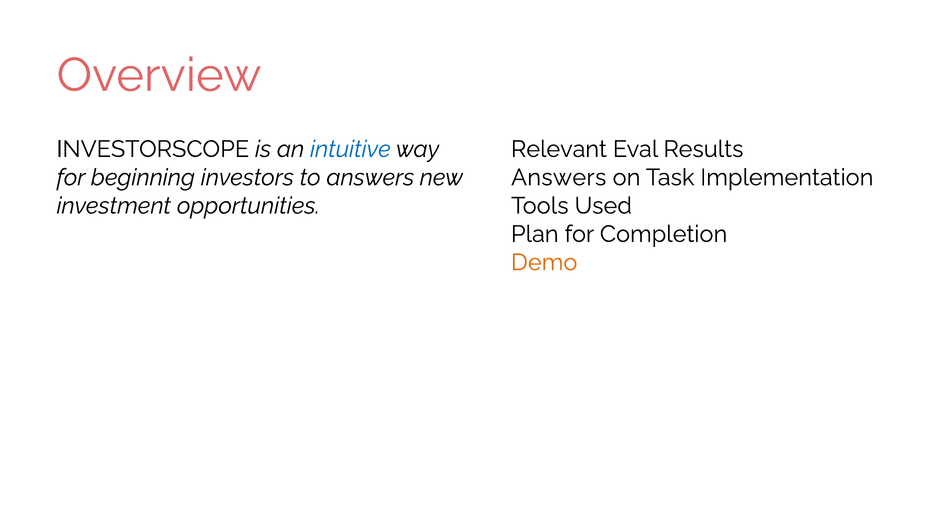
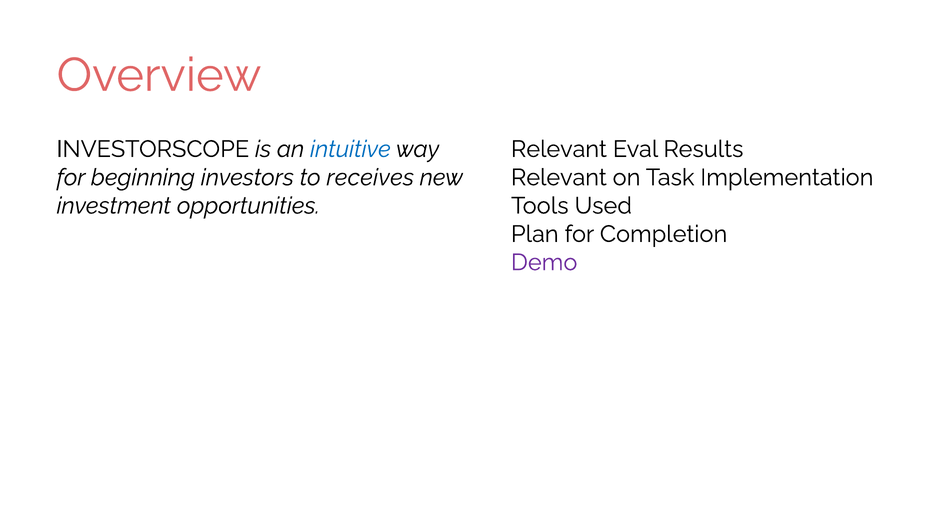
to answers: answers -> receives (370, 177)
Answers: Answers -> Relevant (559, 177)
Demo colour: orange -> purple (544, 262)
